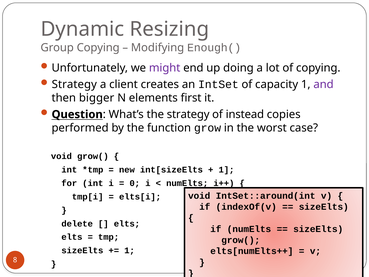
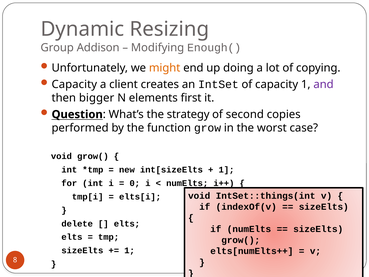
Group Copying: Copying -> Addison (98, 48)
might colour: purple -> orange (165, 68)
Strategy: Strategy -> Capacity (74, 84)
instead: instead -> second (245, 114)
IntSet::around(int: IntSet::around(int -> IntSet::things(int (266, 196)
